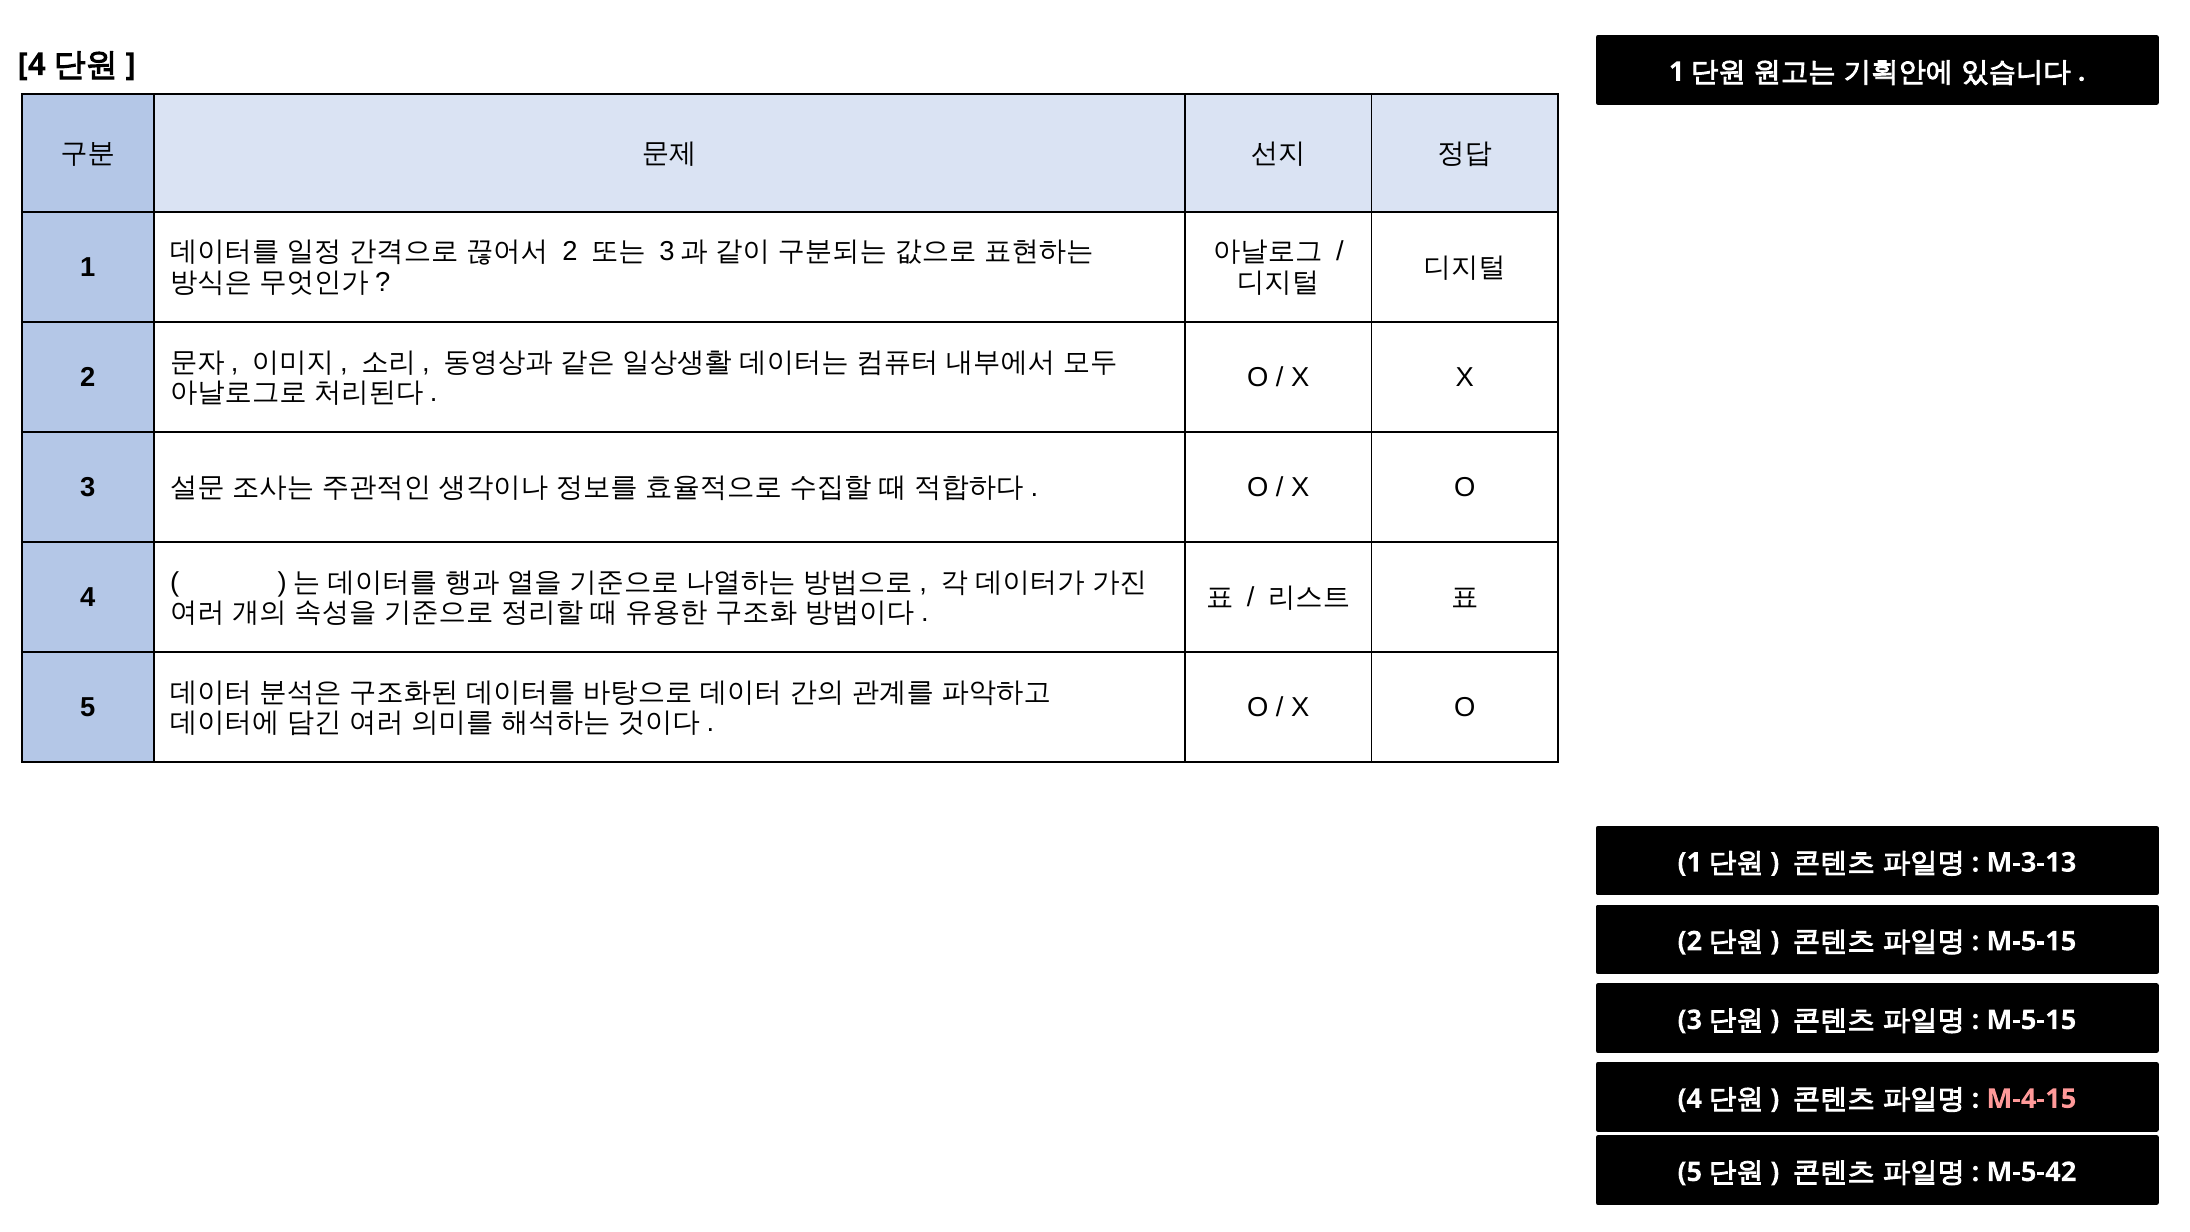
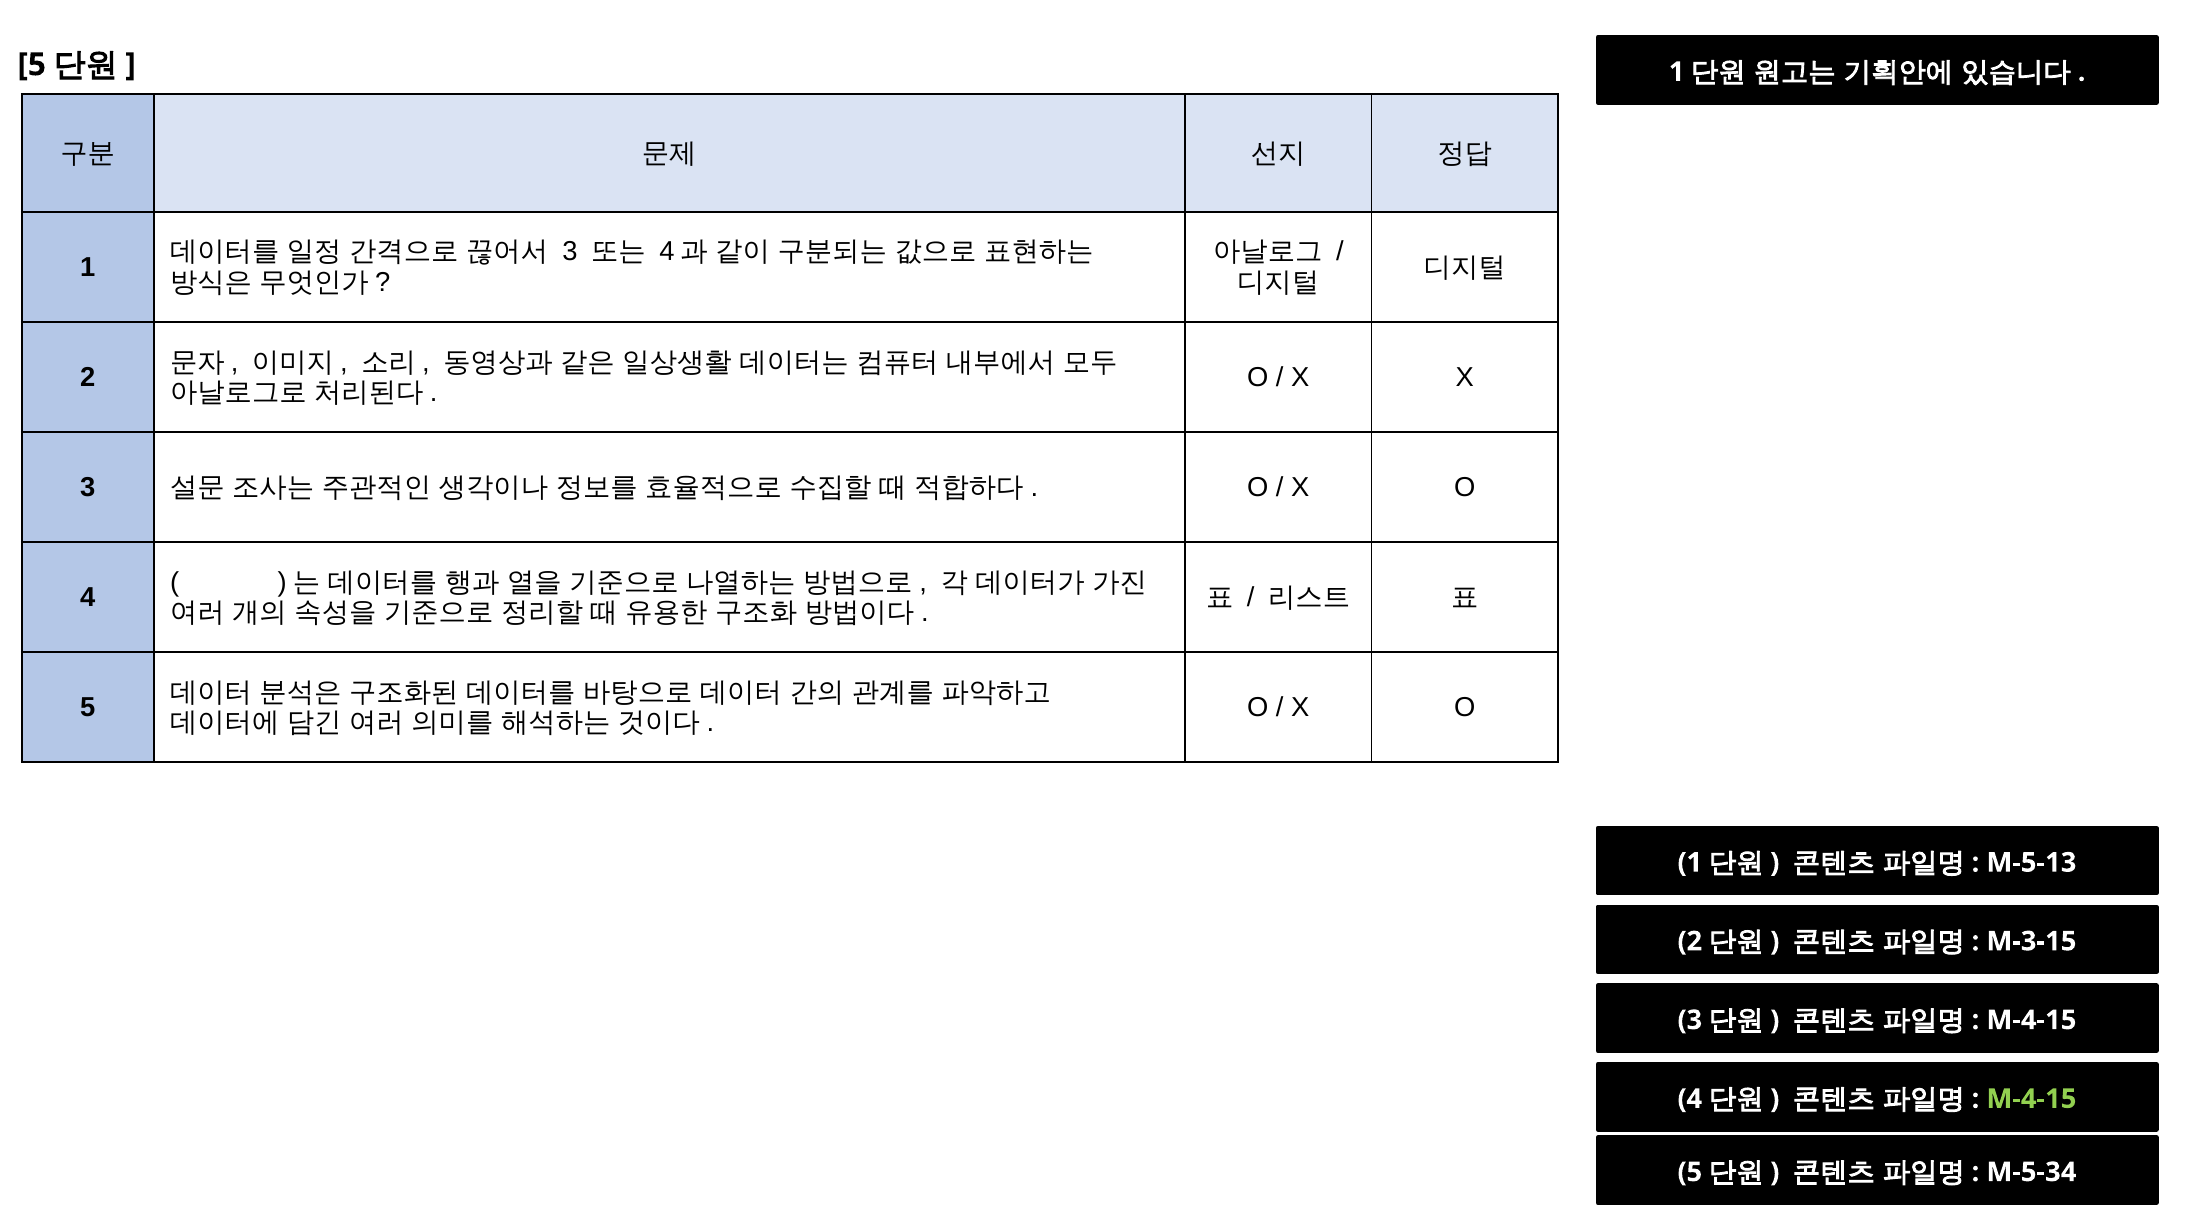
4: 4 -> 5 (32, 65)
2: 2 -> 3 (570, 252)
3: 3 -> 4 (667, 252)
M-3-13: M-3-13 -> M-5-13 (2031, 863)
M-5-15: M-5-15 -> M-3-15 (2031, 941)
M-5-15: M-5-15 -> M-4-15 (2031, 1020)
M-4-15 colour: pink -> light green (2031, 1099)
M-5-42: M-5-42 -> M-5-34 (2031, 1172)
